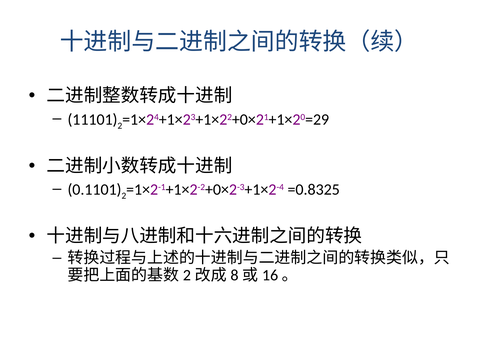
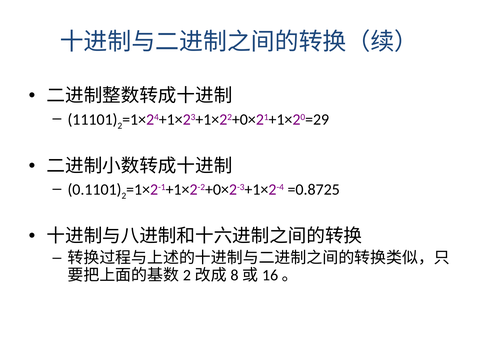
=0.8325: =0.8325 -> =0.8725 (314, 190)
